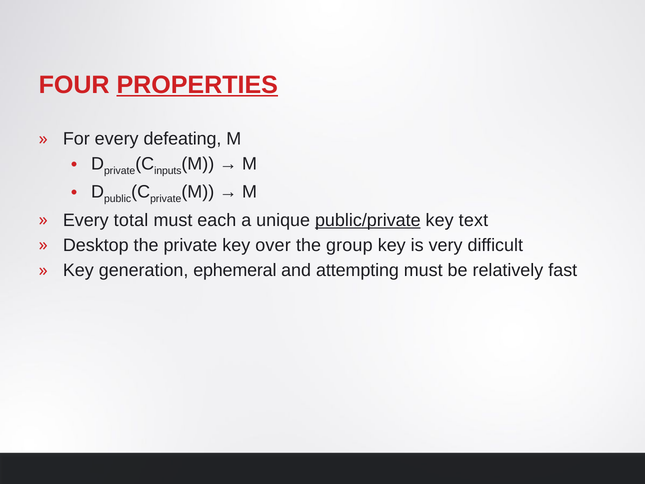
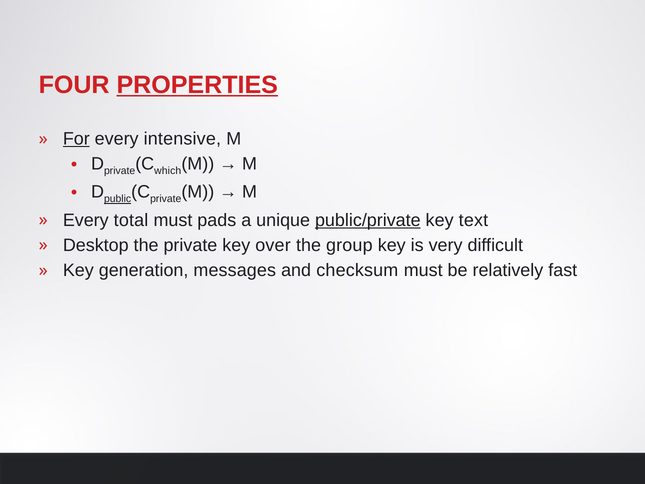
For underline: none -> present (76, 139)
defeating: defeating -> intensive (182, 139)
inputs: inputs -> which (168, 171)
public underline: none -> present (118, 199)
each: each -> pads (217, 220)
ephemeral: ephemeral -> messages (235, 270)
attempting: attempting -> checksum (357, 270)
